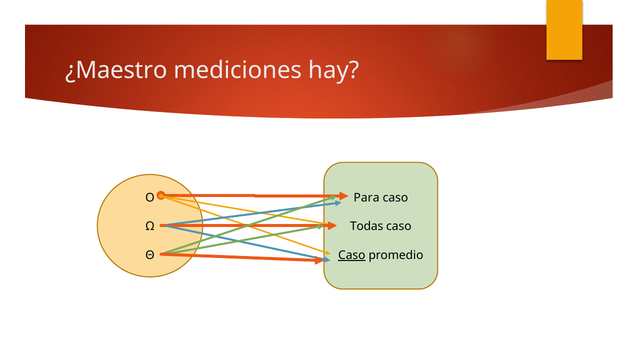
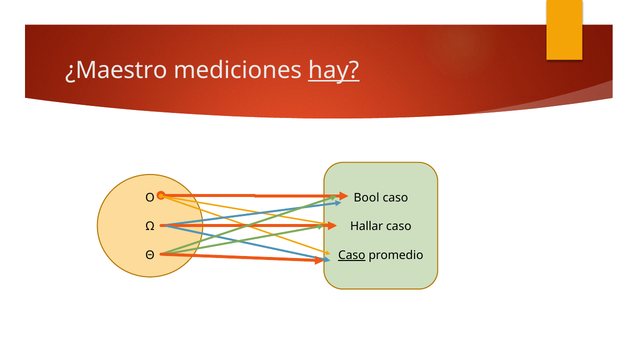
hay underline: none -> present (334, 70)
Para: Para -> Bool (367, 198)
Todas: Todas -> Hallar (367, 226)
